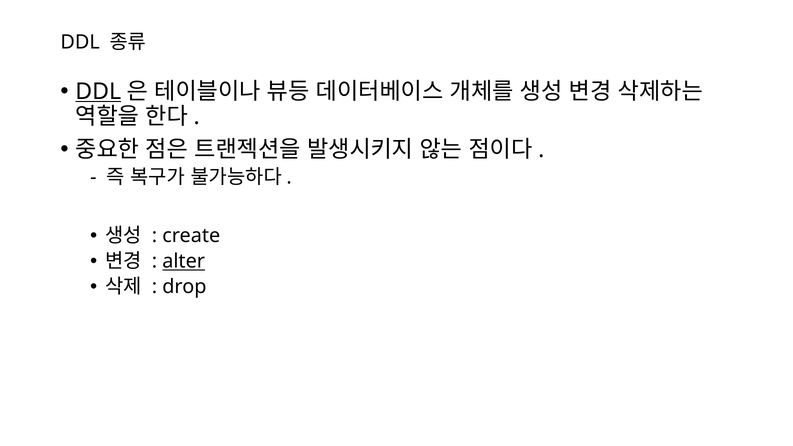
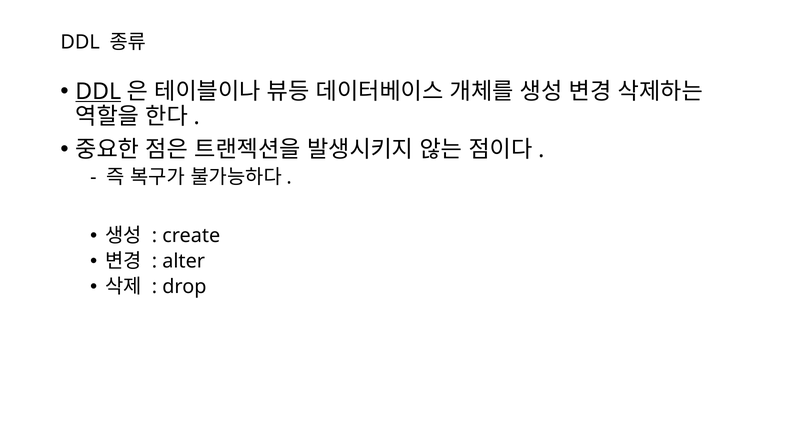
alter underline: present -> none (184, 261)
